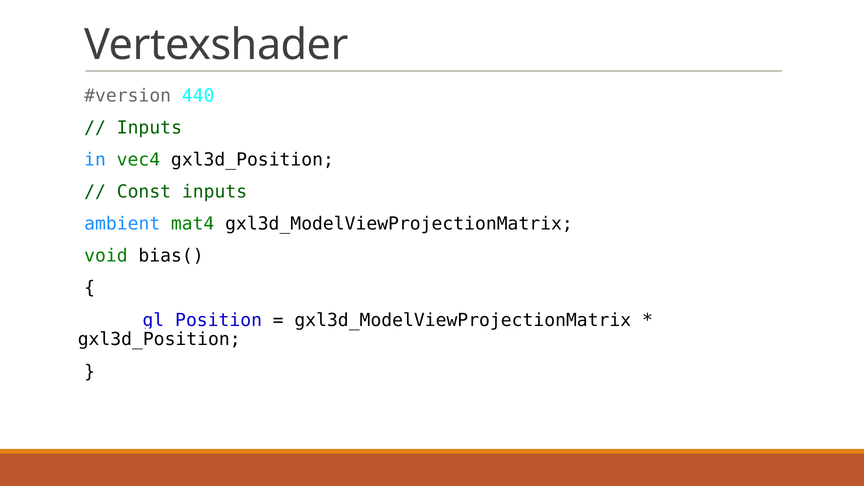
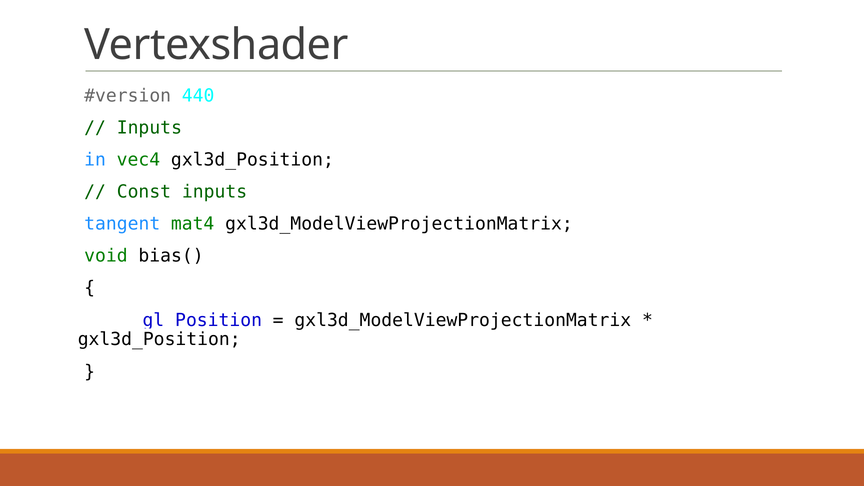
ambient: ambient -> tangent (122, 224)
